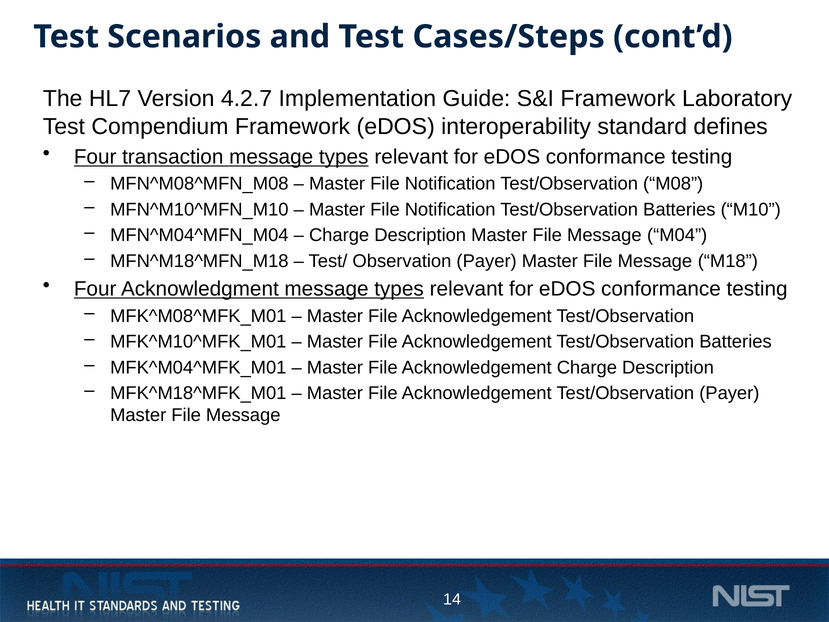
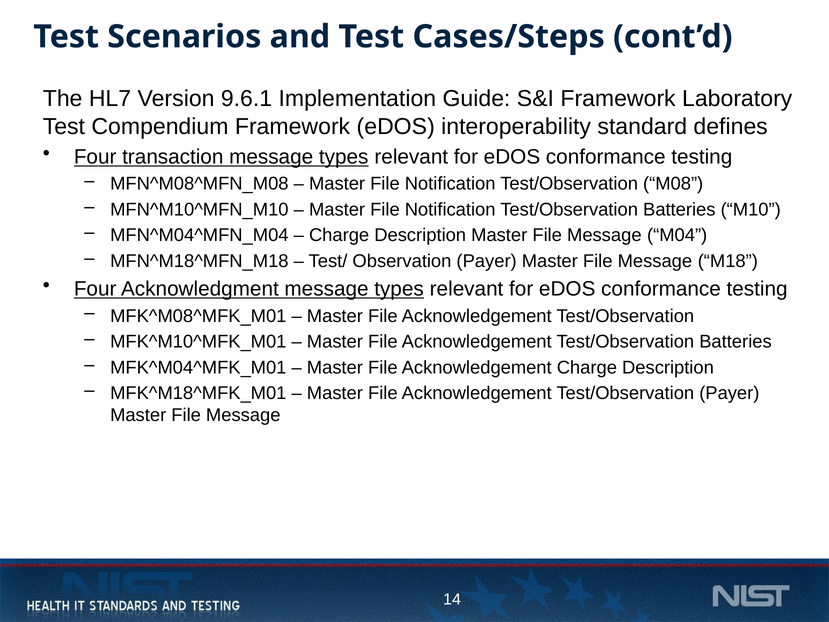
4.2.7: 4.2.7 -> 9.6.1 (246, 99)
